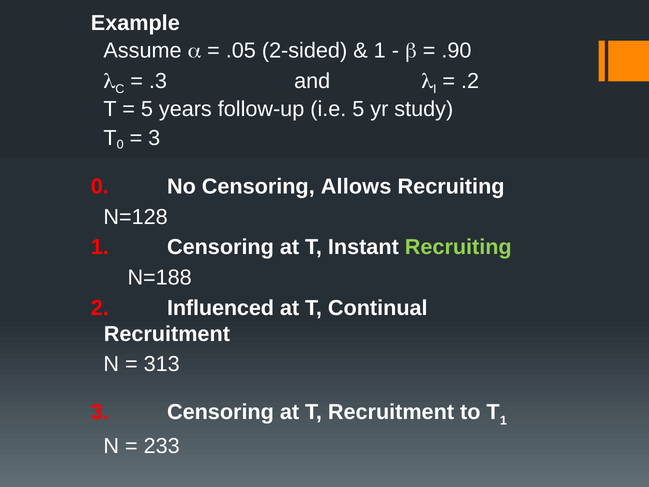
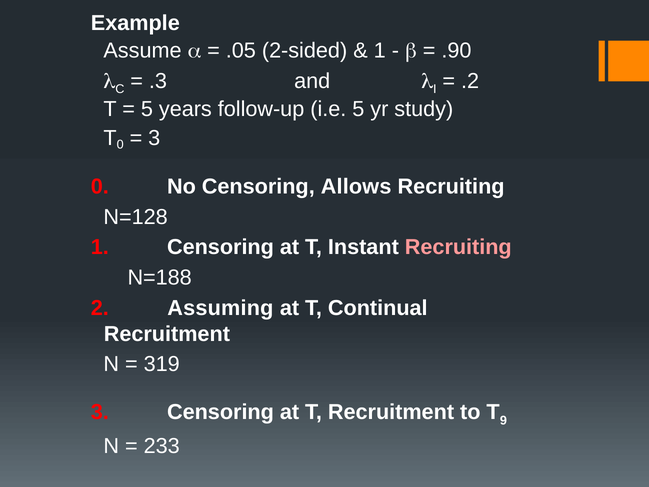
Recruiting colour: light green -> pink (458, 247)
Influenced: Influenced -> Assuming (220, 308)
313: 313 -> 319 (162, 364)
T 1: 1 -> 9 (503, 420)
